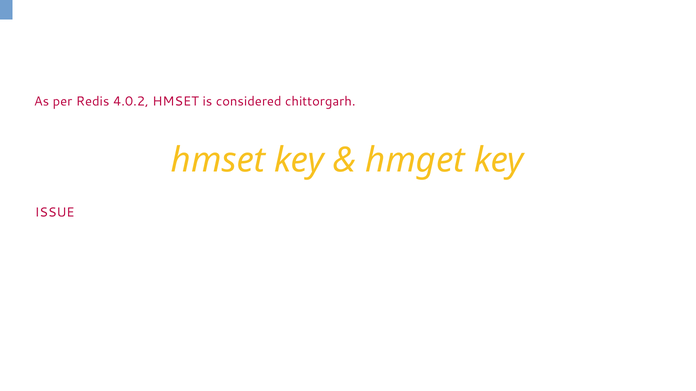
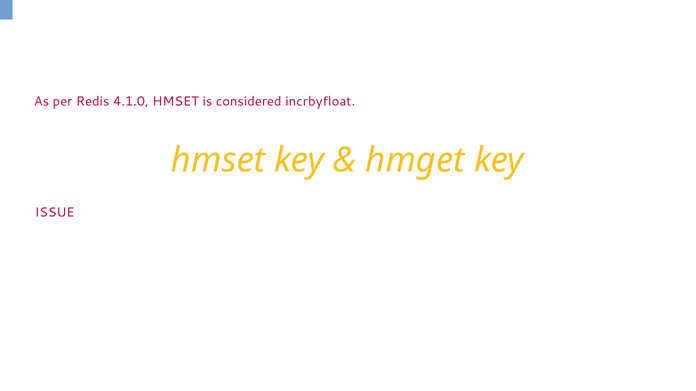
4.0.2: 4.0.2 -> 4.1.0 (131, 102)
chittorgarh: chittorgarh -> incrbyfloat (320, 102)
